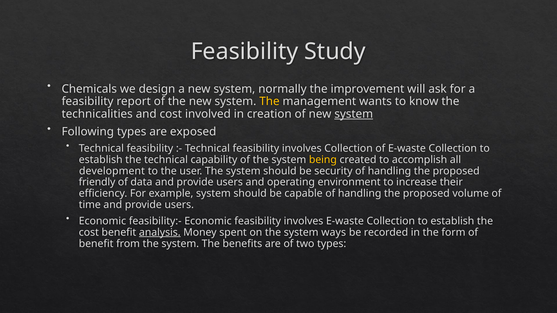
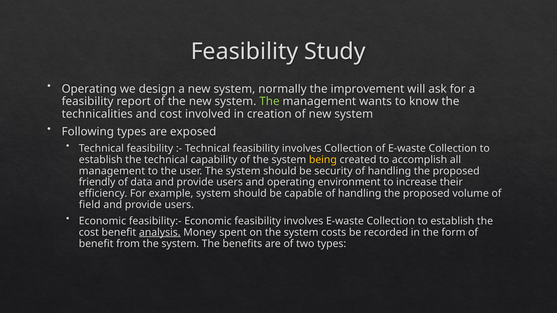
Chemicals: Chemicals -> Operating (89, 89)
The colour: yellow -> light green (269, 102)
system underline: present -> none (354, 114)
development: development -> management (112, 171)
time: time -> field (90, 205)
ways: ways -> costs (334, 233)
